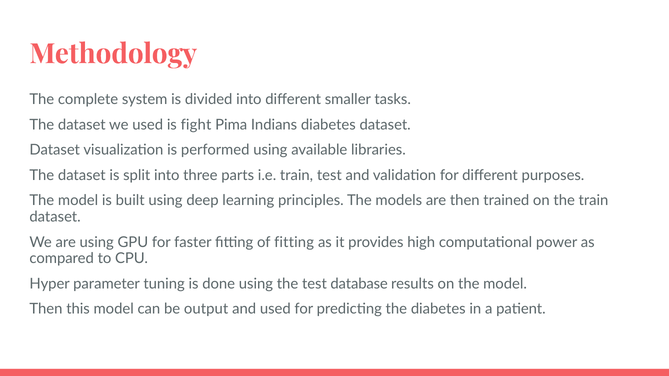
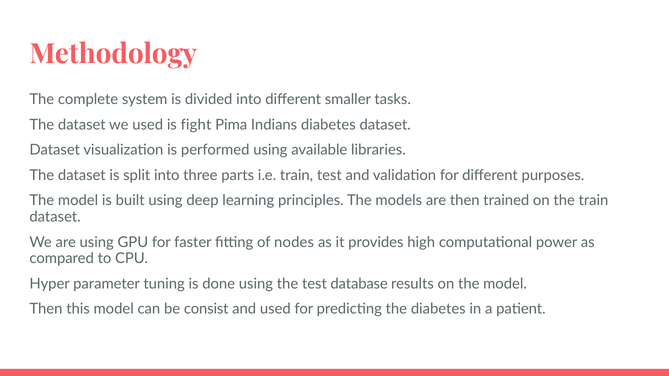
of fitting: fitting -> nodes (294, 242)
output: output -> consist (206, 309)
